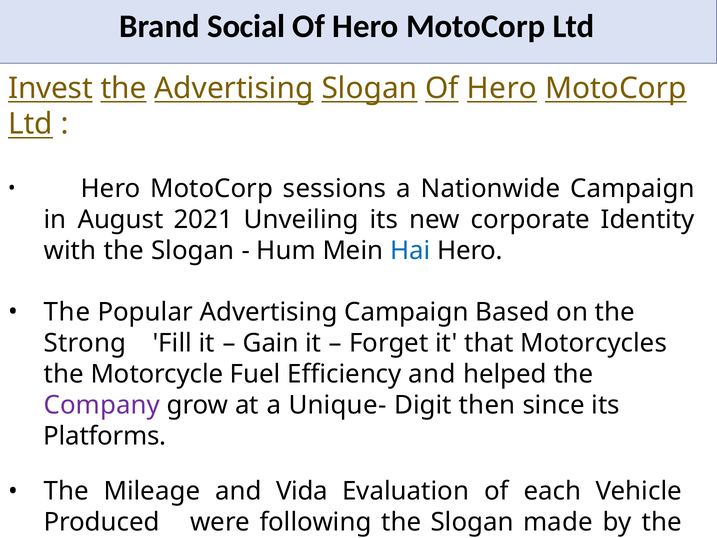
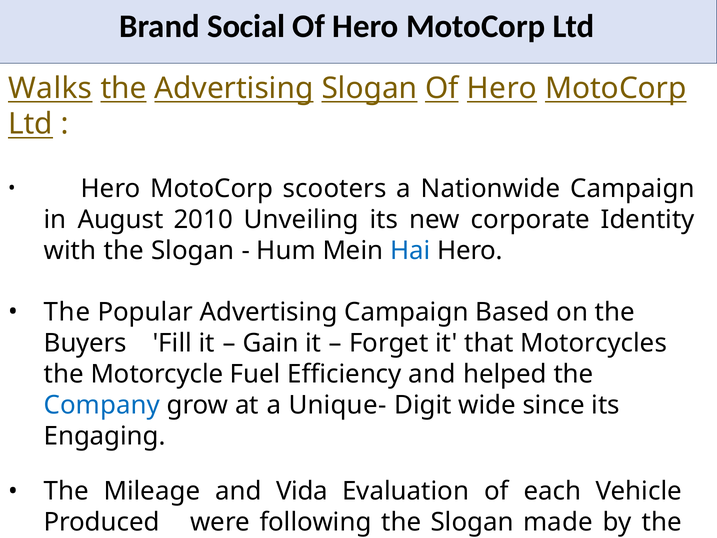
Invest: Invest -> Walks (50, 88)
sessions: sessions -> scooters (335, 189)
2021: 2021 -> 2010 (203, 220)
Strong: Strong -> Buyers (85, 343)
Company colour: purple -> blue (102, 405)
then: then -> wide (487, 405)
Platforms: Platforms -> Engaging (105, 436)
